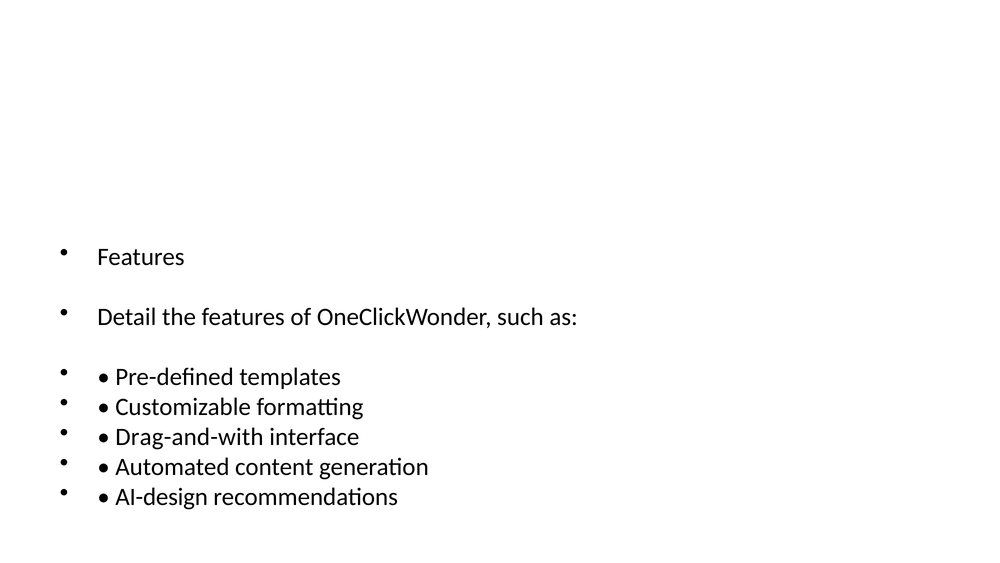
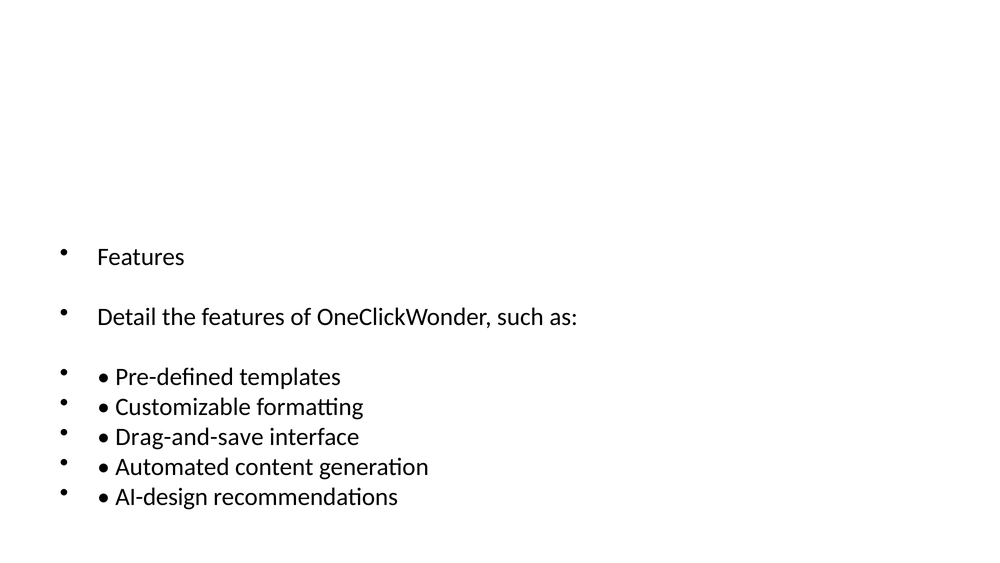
Drag-and-with: Drag-and-with -> Drag-and-save (189, 437)
